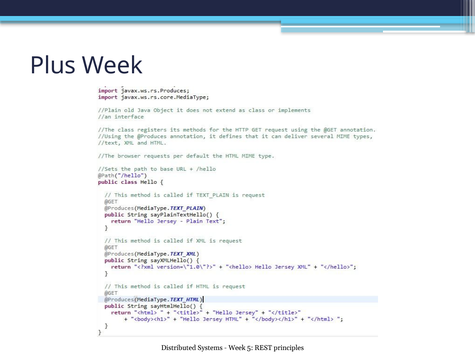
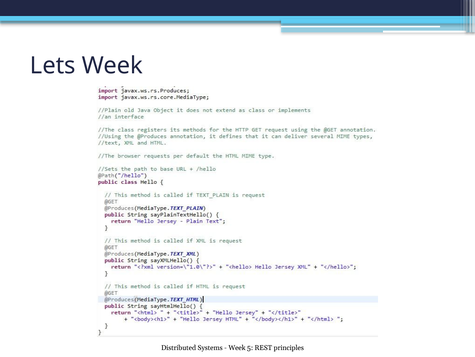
Plus: Plus -> Lets (53, 65)
